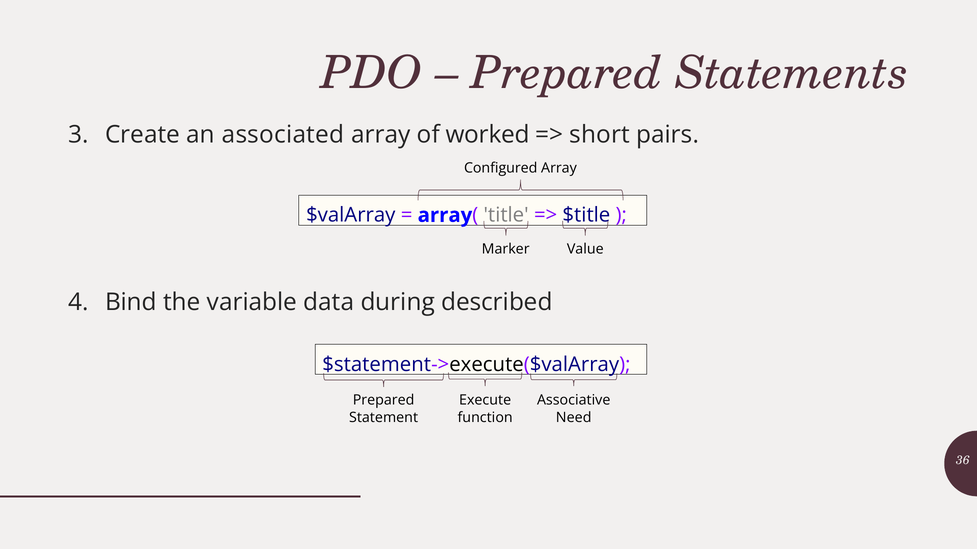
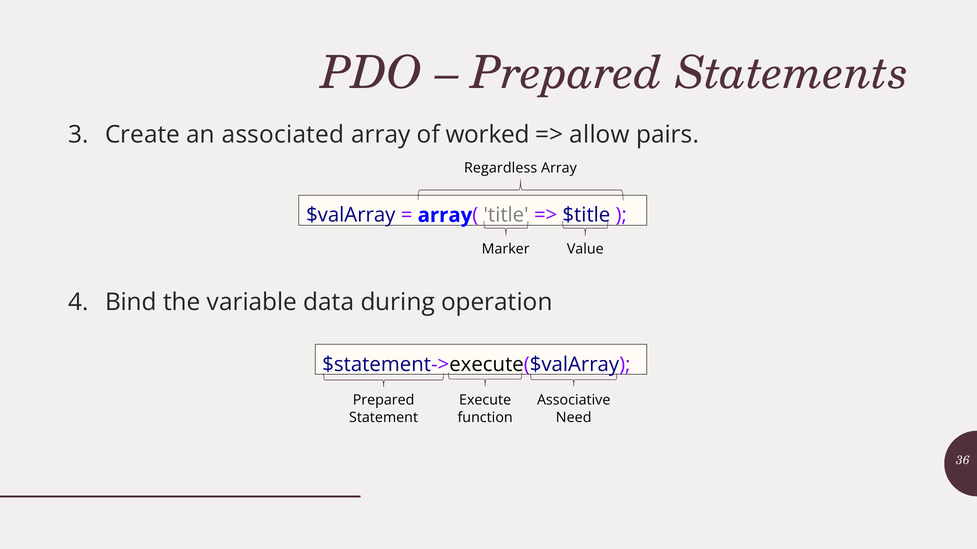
short: short -> allow (600, 135)
Configured: Configured -> Regardless (501, 168)
described: described -> operation (497, 303)
